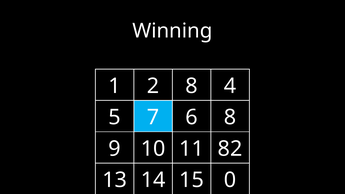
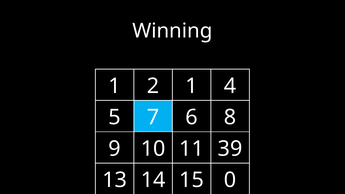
2 8: 8 -> 1 (192, 86)
82: 82 -> 39 (230, 149)
